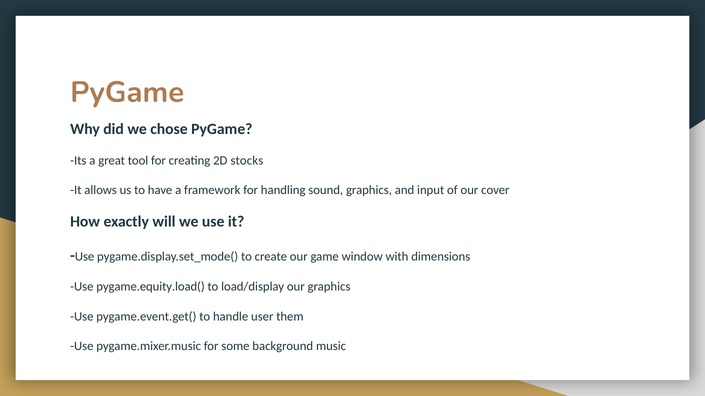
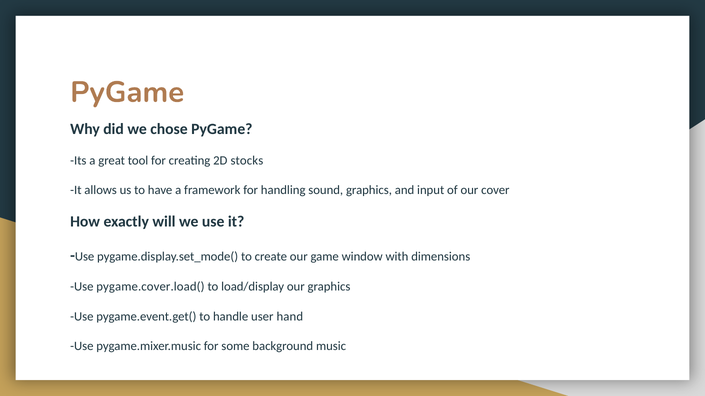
pygame.equity.load(: pygame.equity.load( -> pygame.cover.load( (150, 287)
them: them -> hand (290, 317)
